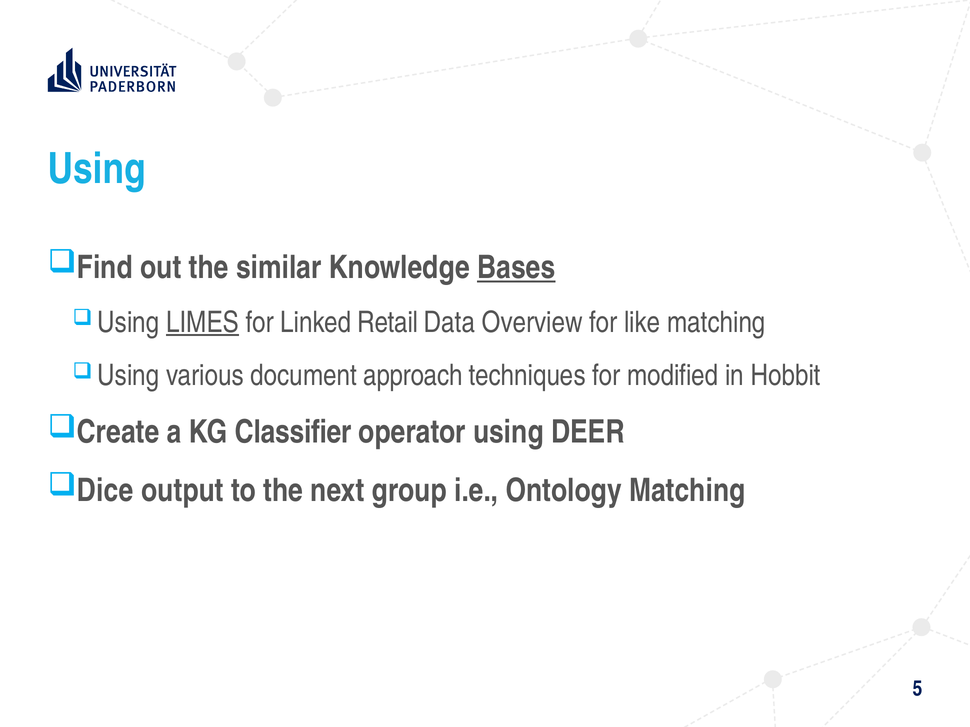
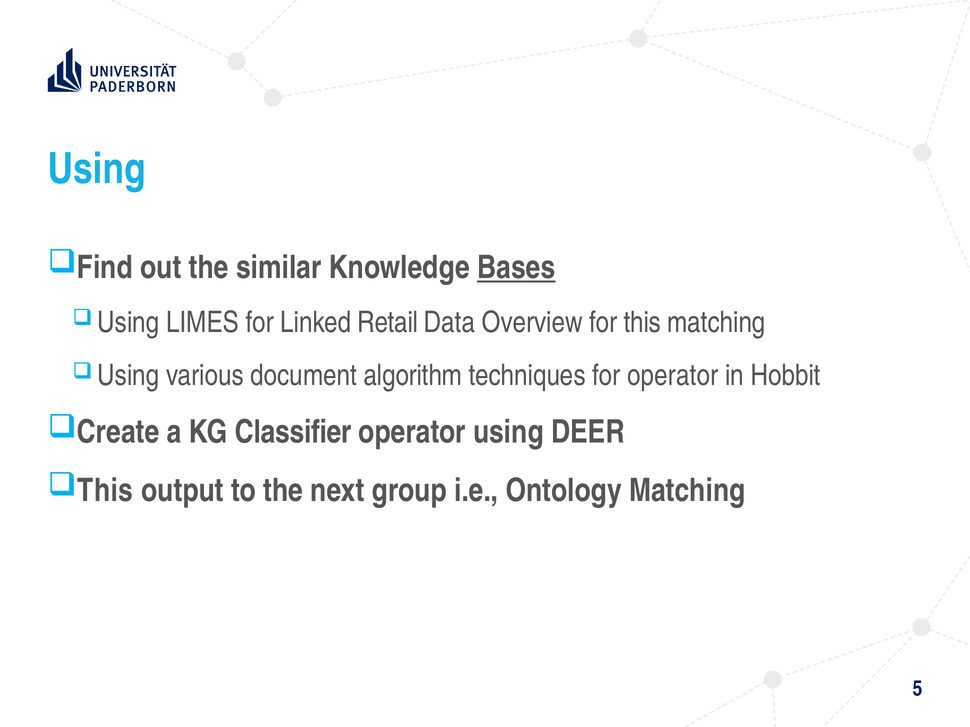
LIMES underline: present -> none (203, 323)
for like: like -> this (642, 323)
approach: approach -> algorithm (413, 376)
for modified: modified -> operator (673, 376)
Dice: Dice -> This (105, 491)
